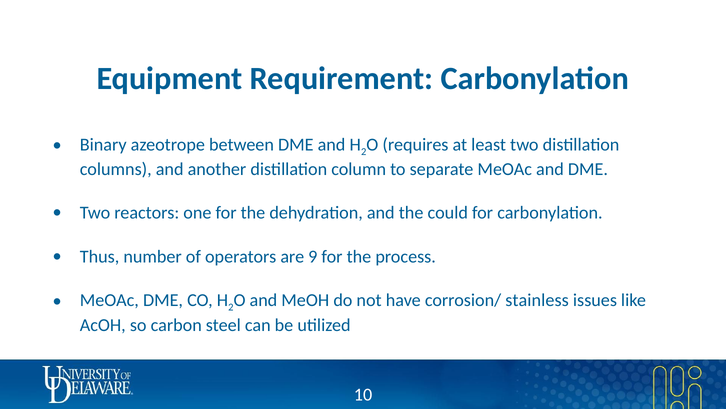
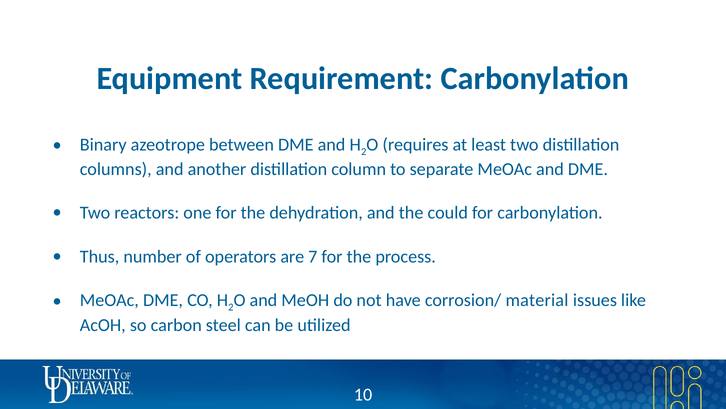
9: 9 -> 7 (313, 256)
stainless: stainless -> material (537, 300)
